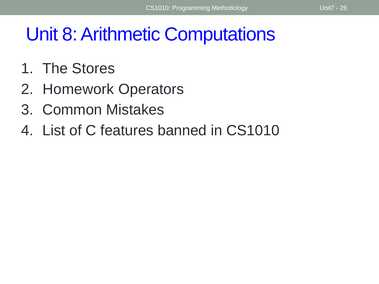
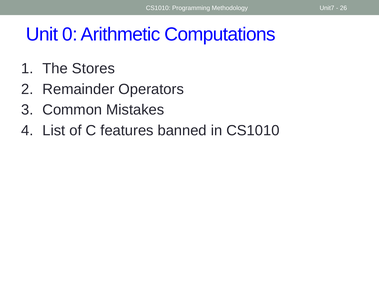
8: 8 -> 0 (70, 34)
Homework: Homework -> Remainder (78, 89)
